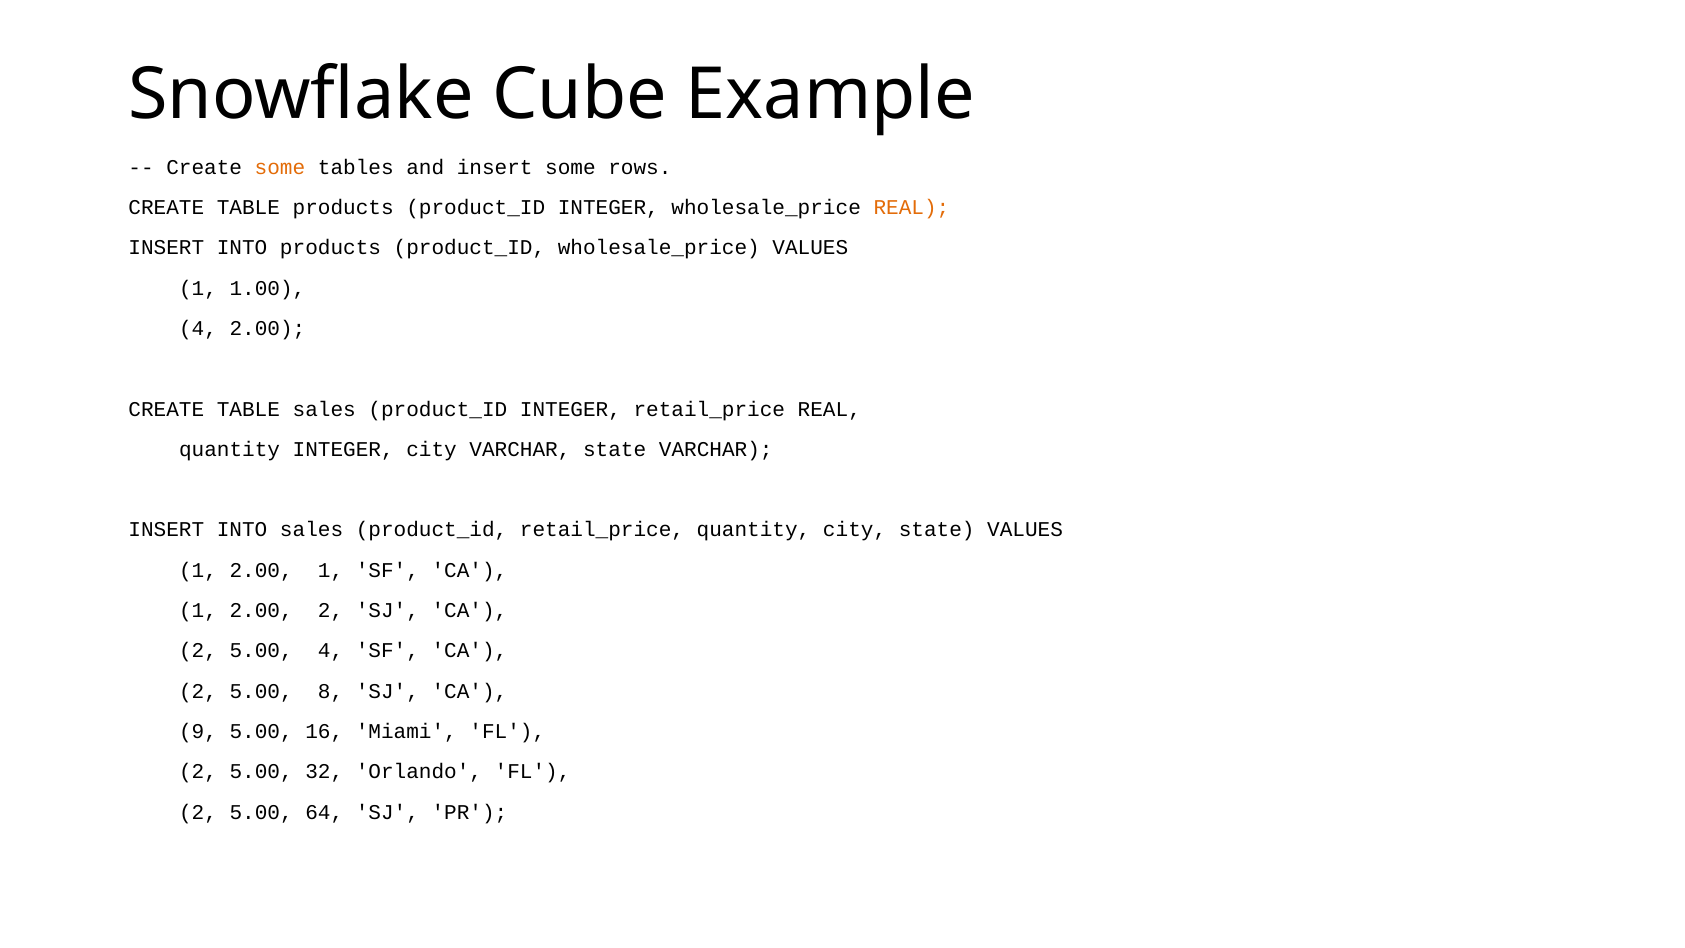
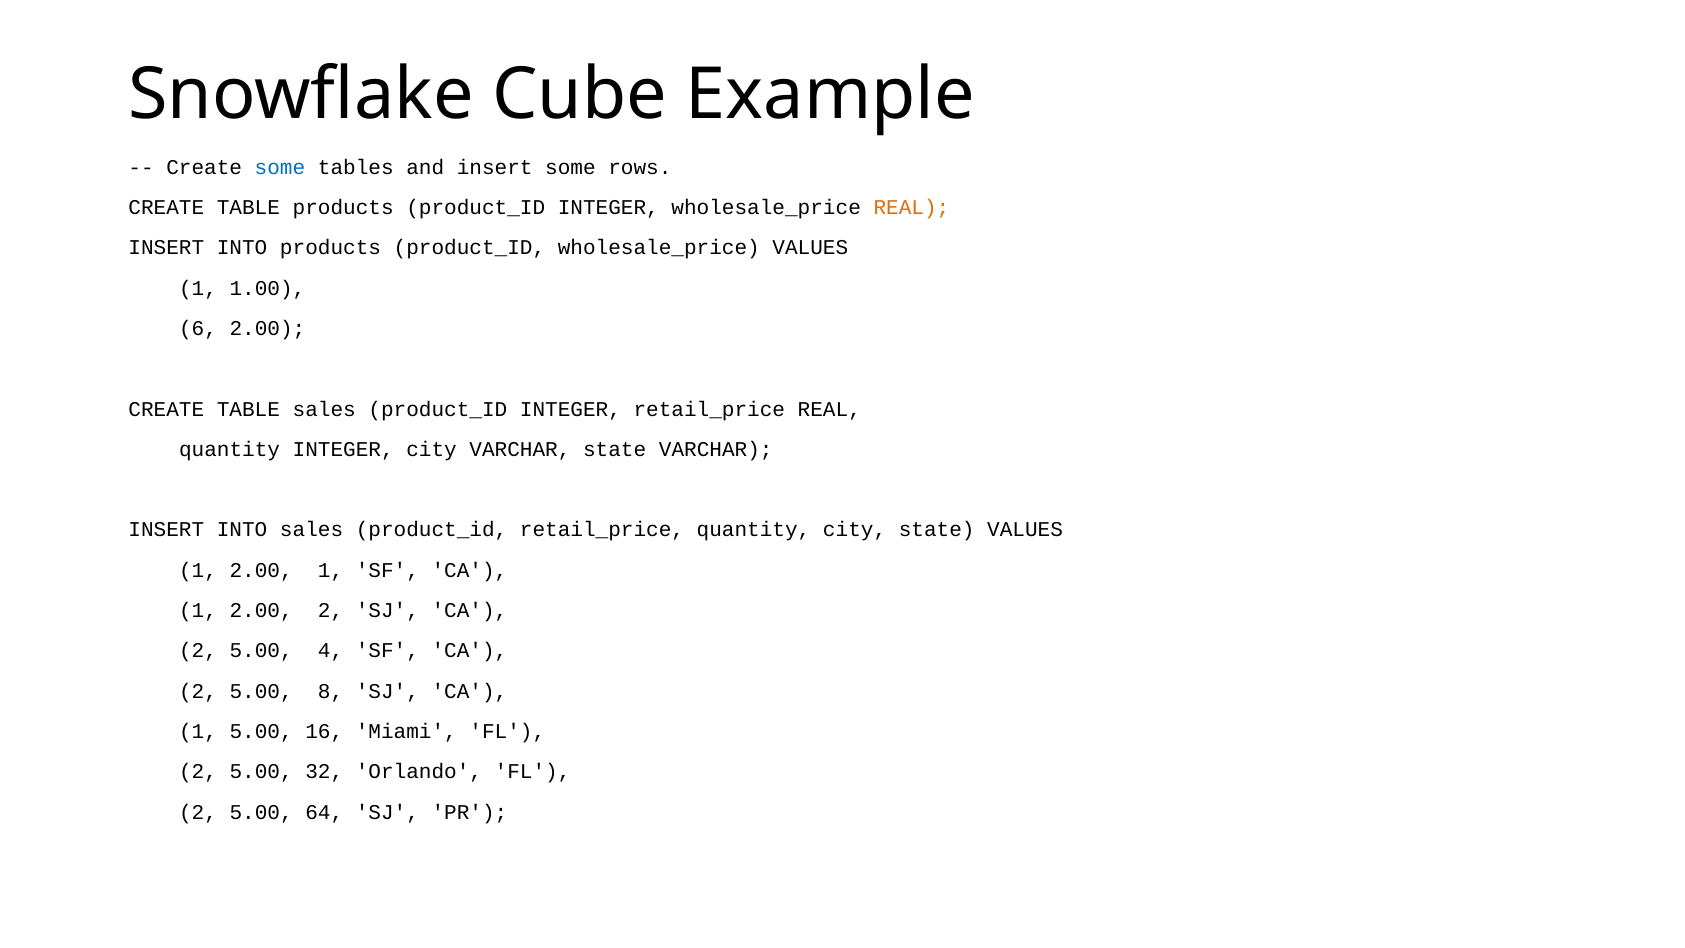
some colour: orange -> blue (280, 167)
4: 4 -> 6 (198, 328)
9: 9 -> 1 (198, 731)
